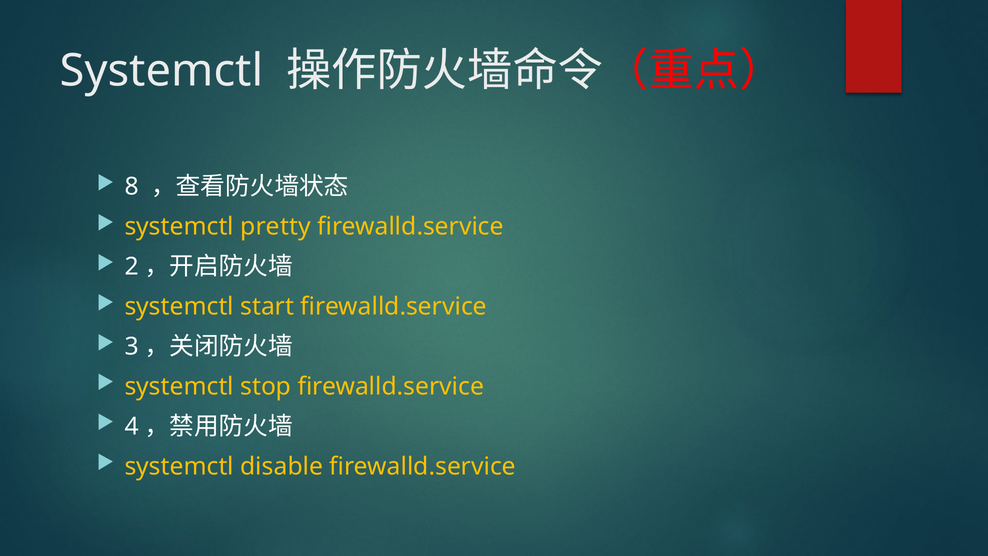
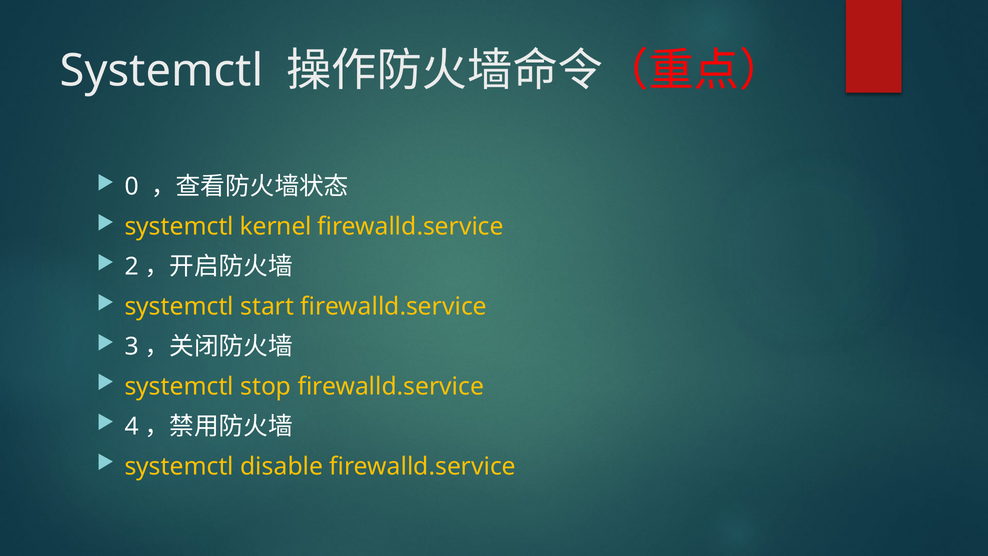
8: 8 -> 0 (132, 187)
pretty: pretty -> kernel (276, 227)
